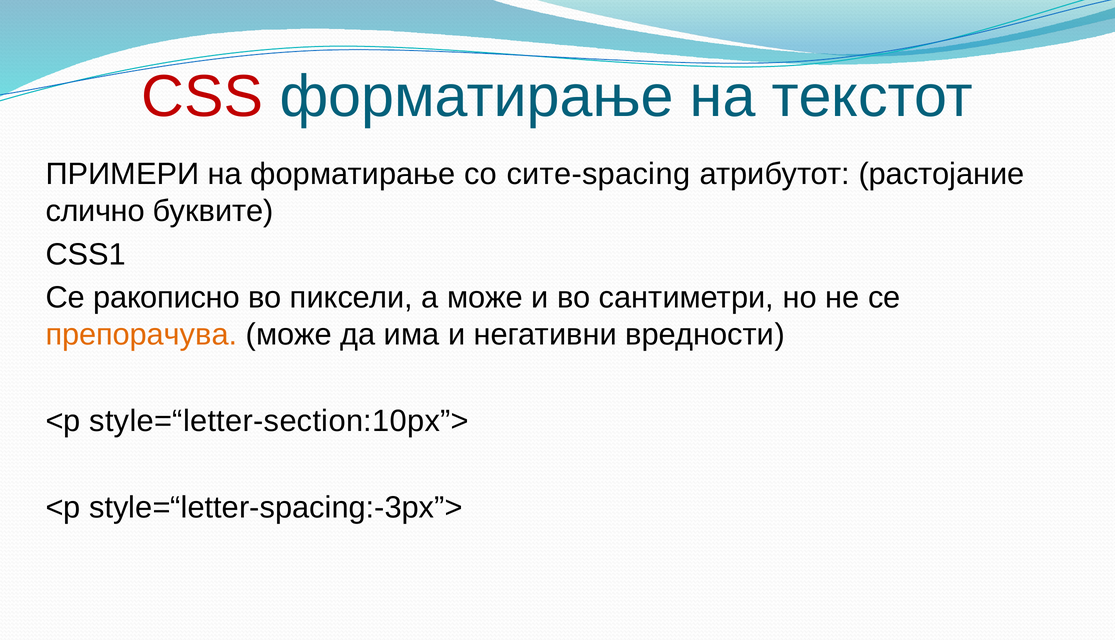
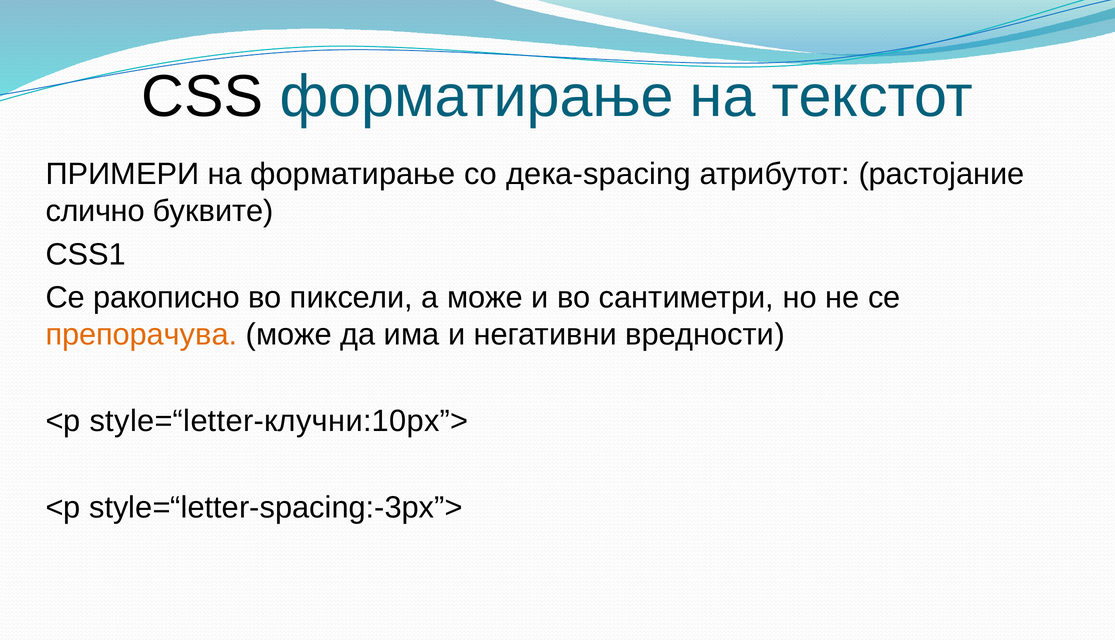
CSS colour: red -> black (202, 97)
сите-spacing: сите-spacing -> дека-spacing (598, 174)
style=“letter-section:10px”>: style=“letter-section:10px”> -> style=“letter-клучни:10px”> (279, 421)
